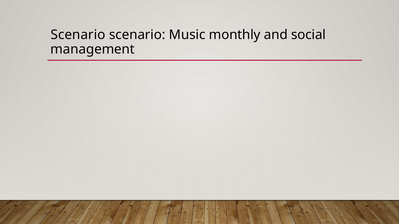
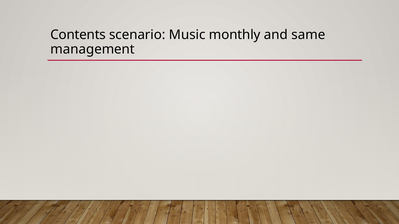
Scenario: Scenario -> Contents (78, 35)
social: social -> same (308, 35)
